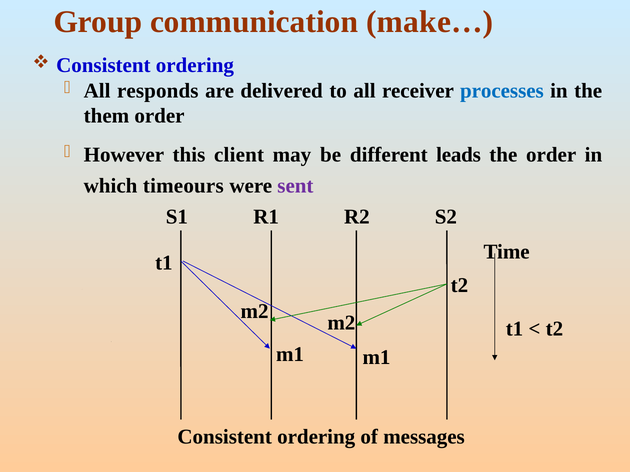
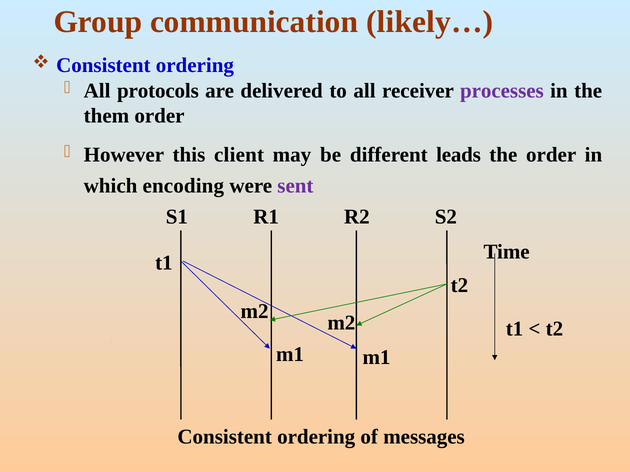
make…: make… -> likely… (430, 22)
responds: responds -> protocols (158, 91)
processes colour: blue -> purple (502, 91)
timeours: timeours -> encoding (183, 186)
